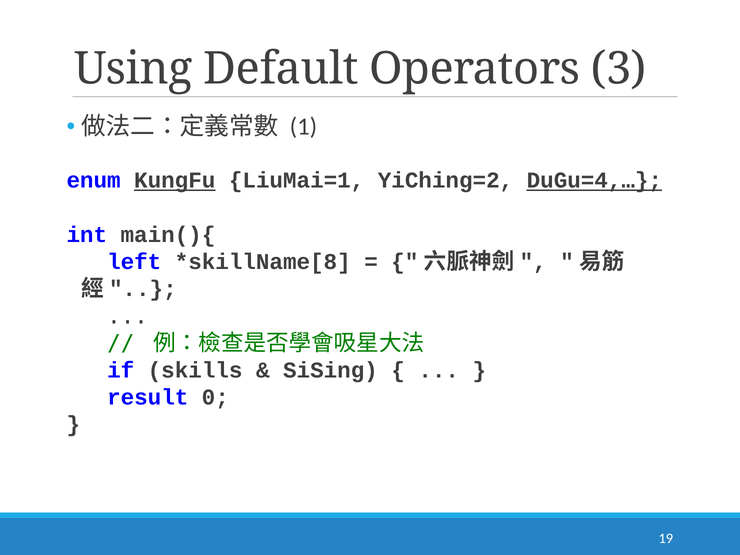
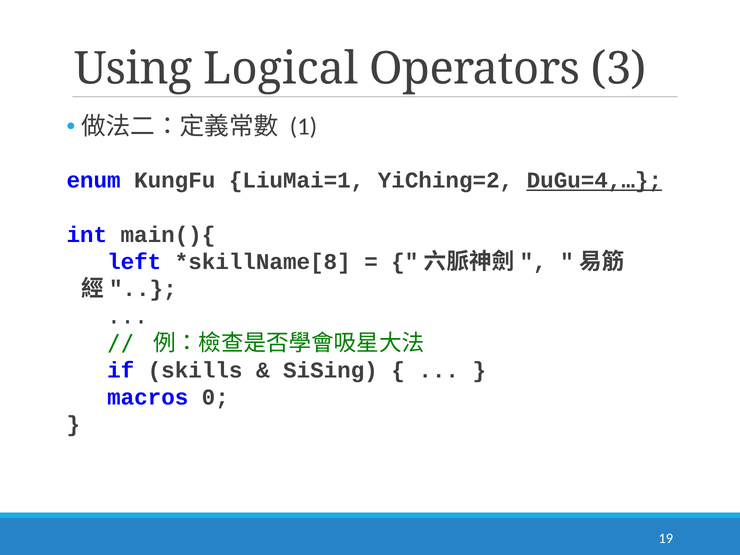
Default: Default -> Logical (281, 69)
KungFu underline: present -> none (175, 180)
result: result -> macros (148, 397)
